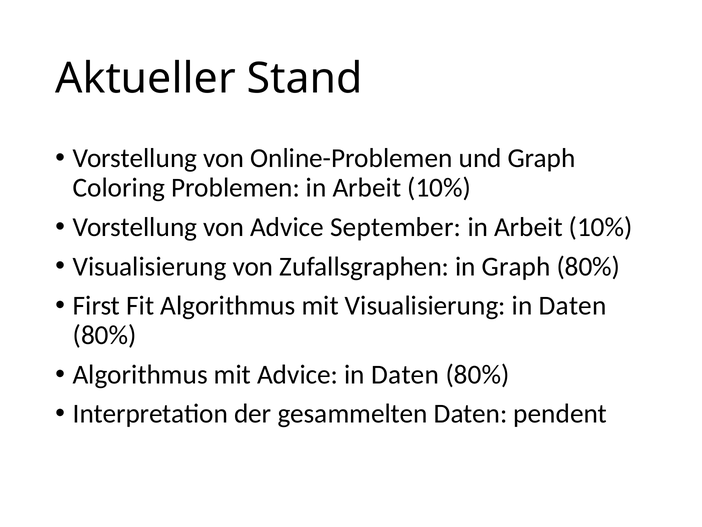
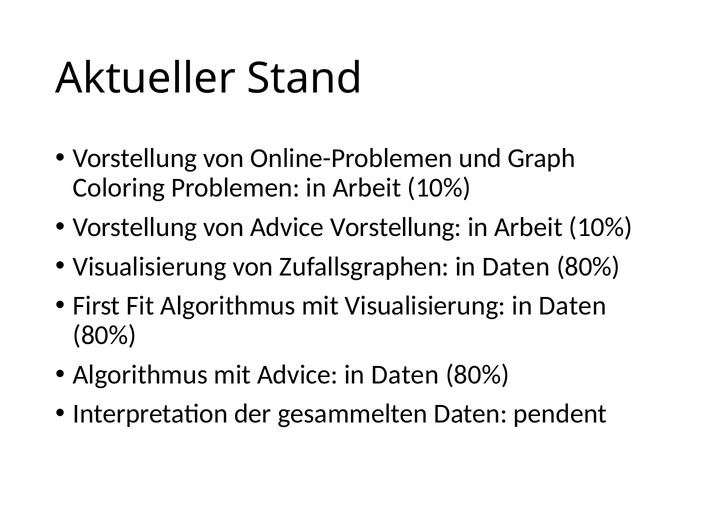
Advice September: September -> Vorstellung (396, 227)
Zufallsgraphen in Graph: Graph -> Daten (516, 266)
